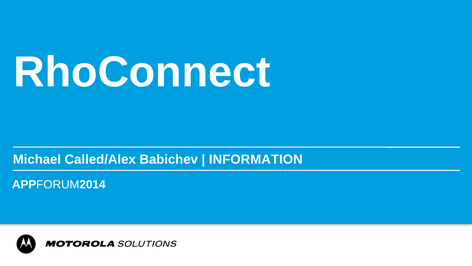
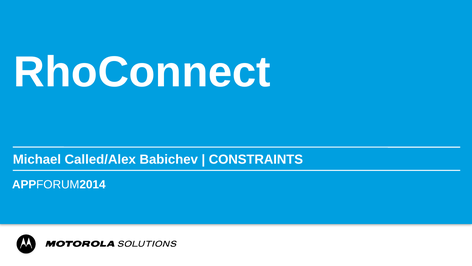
INFORMATION: INFORMATION -> CONSTRAINTS (256, 159)
